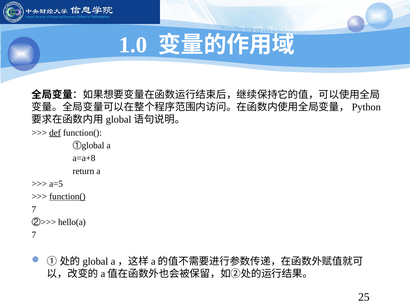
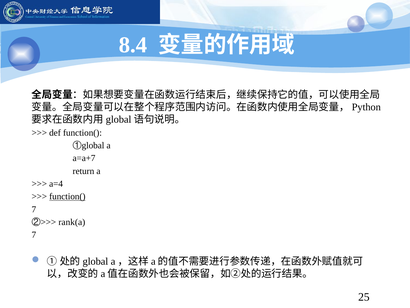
1.0: 1.0 -> 8.4 (133, 45)
def underline: present -> none (55, 133)
a=a+8: a=a+8 -> a=a+7 (84, 158)
a=5: a=5 -> a=4 (56, 184)
hello(a: hello(a -> rank(a (72, 222)
